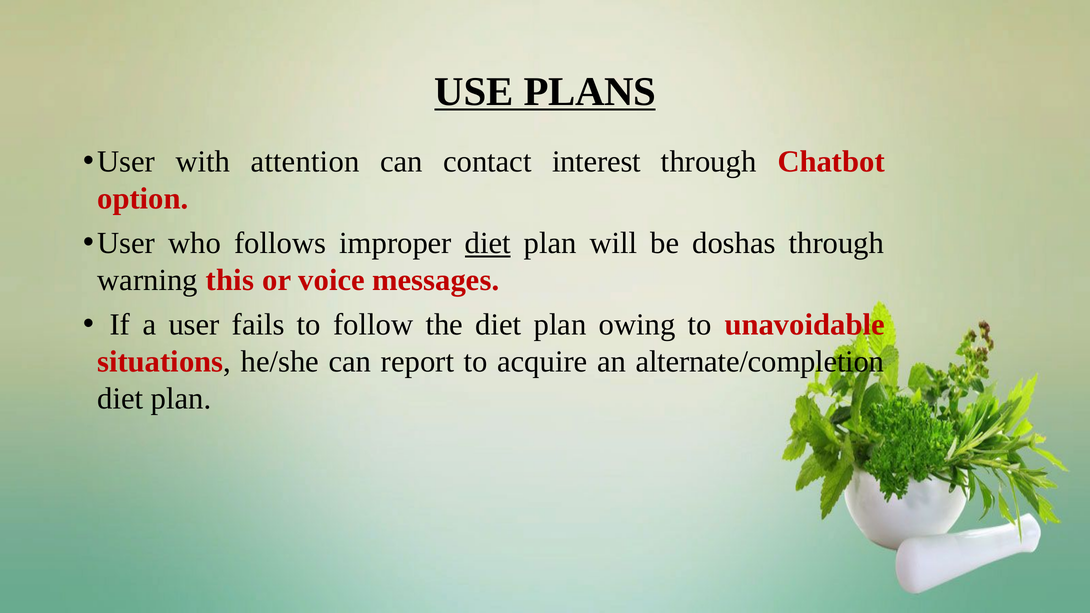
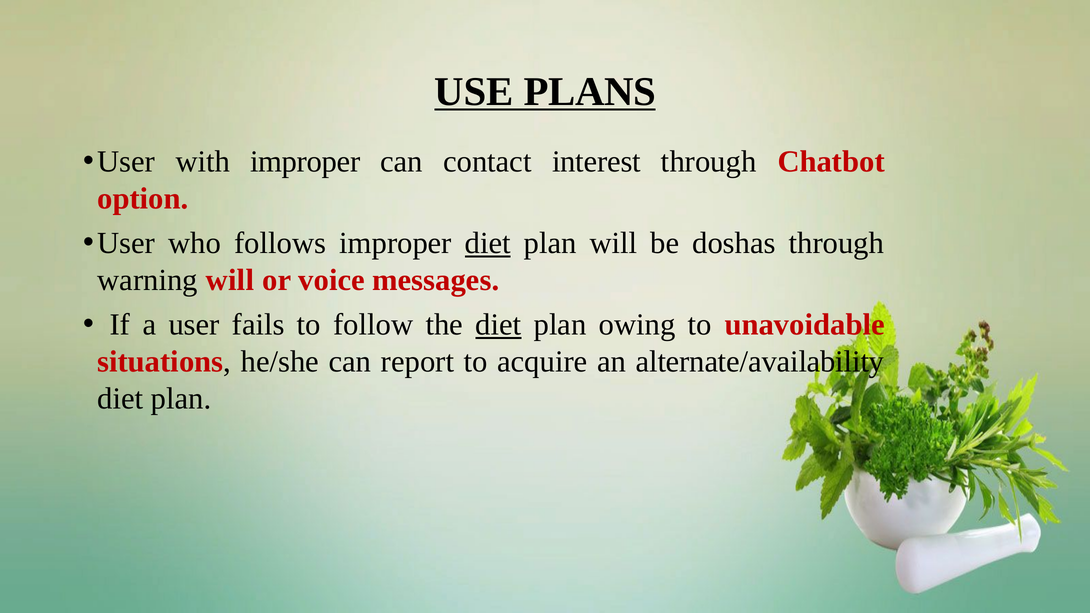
with attention: attention -> improper (305, 162)
warning this: this -> will (230, 280)
diet underline: none -> present (498, 325)
alternate/completion: alternate/completion -> alternate/availability (760, 362)
